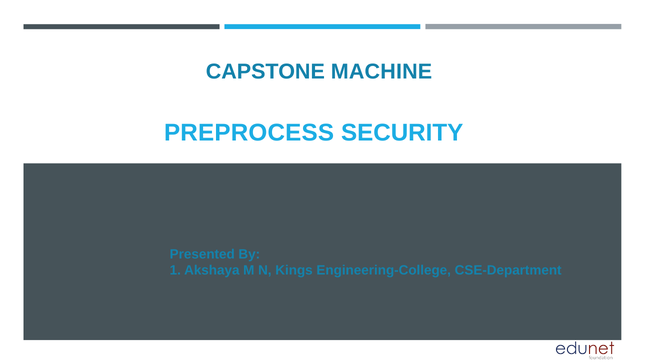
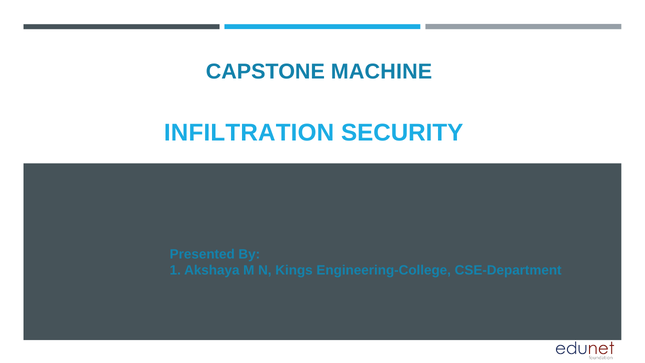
PREPROCESS: PREPROCESS -> INFILTRATION (249, 133)
